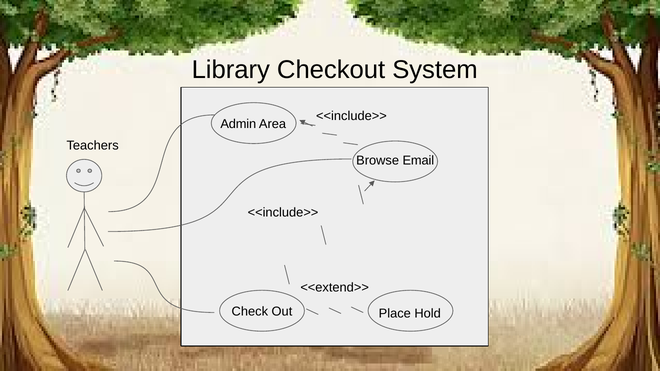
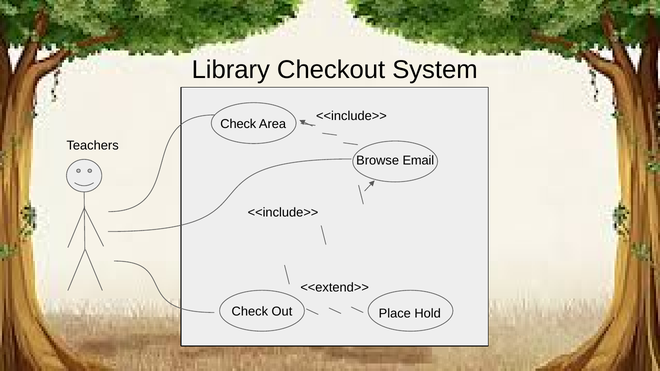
Admin: Admin -> Check (238, 124)
